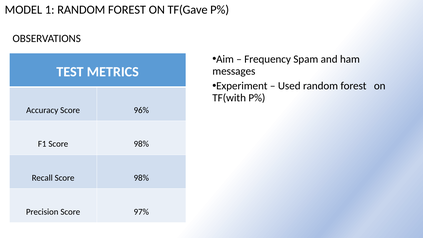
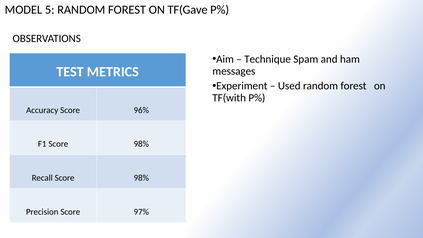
1: 1 -> 5 (50, 10)
Frequency: Frequency -> Technique (268, 59)
